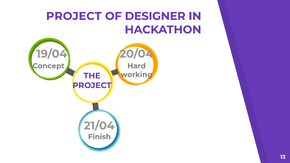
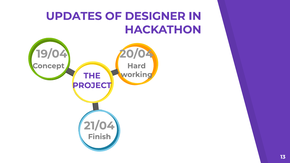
PROJECT: PROJECT -> UPDATES (74, 16)
